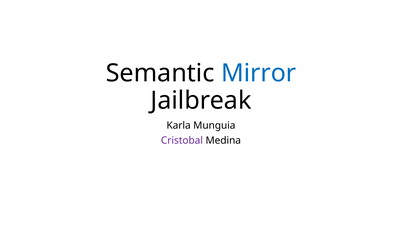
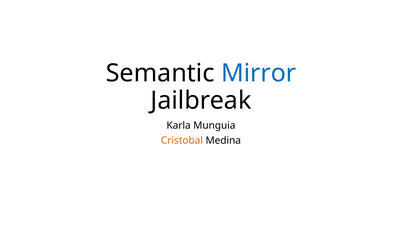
Cristobal colour: purple -> orange (182, 141)
